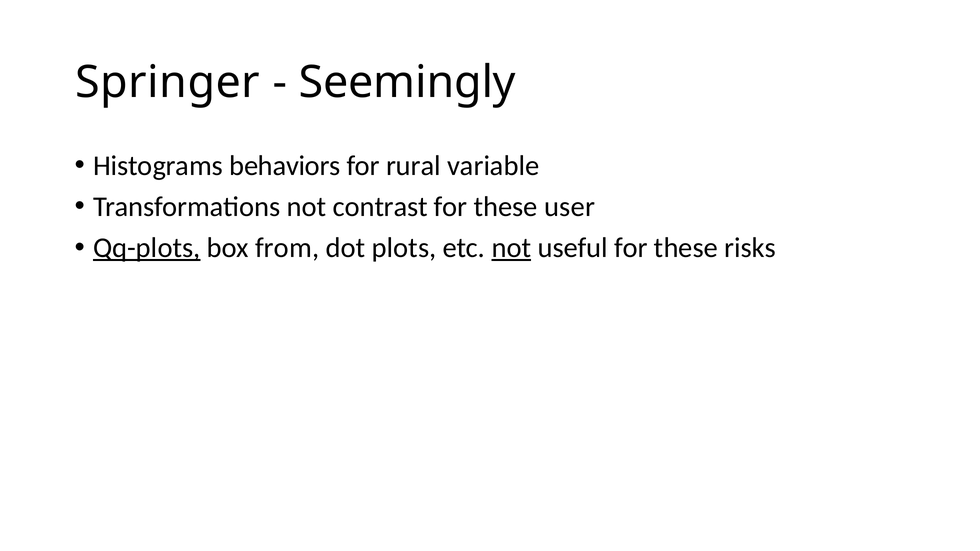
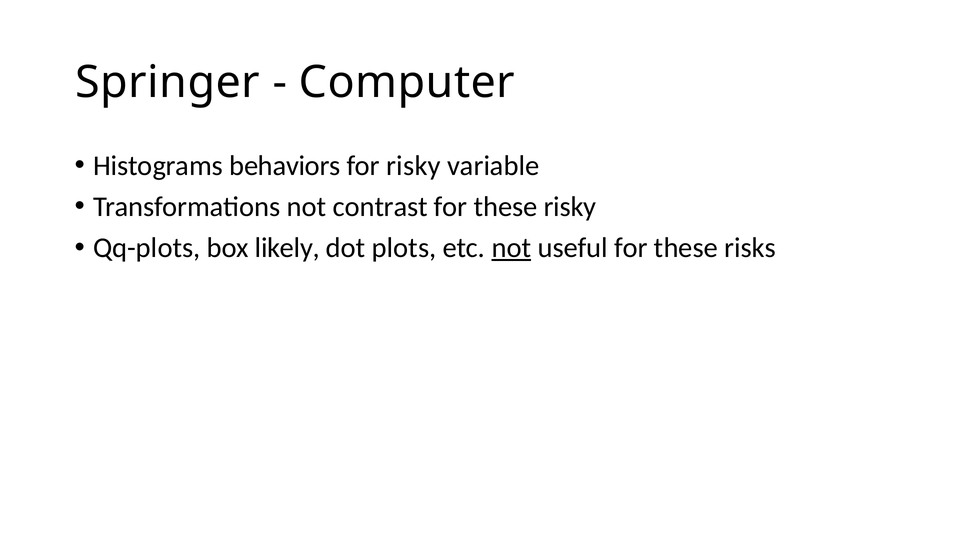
Seemingly: Seemingly -> Computer (407, 82)
for rural: rural -> risky (413, 166)
these user: user -> risky (570, 207)
Qq-plots underline: present -> none (147, 248)
from: from -> likely (287, 248)
